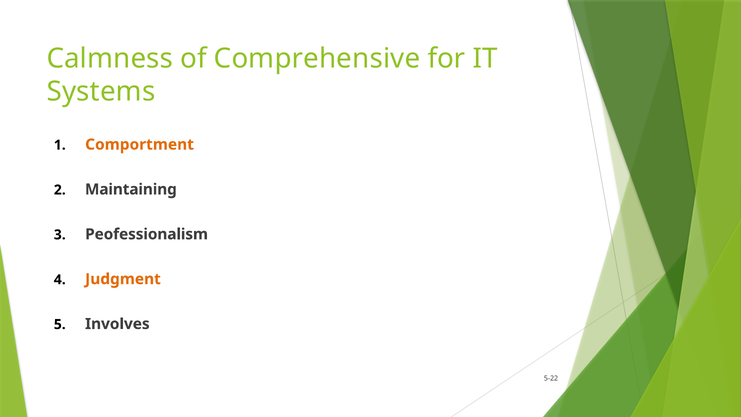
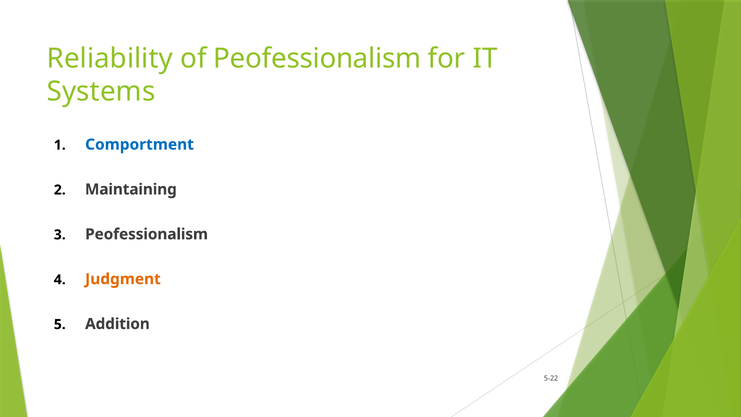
Calmness: Calmness -> Reliability (110, 58)
of Comprehensive: Comprehensive -> Peofessionalism (317, 58)
Comportment colour: orange -> blue (139, 144)
Involves: Involves -> Addition (117, 324)
